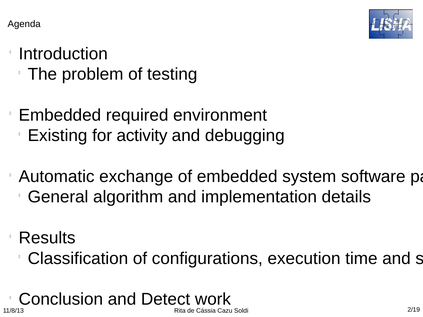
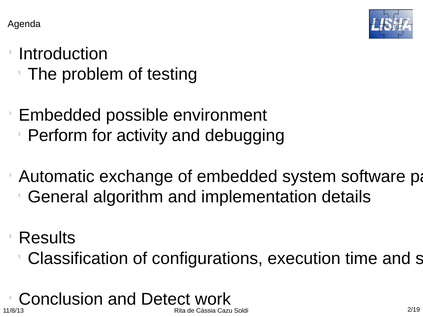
required: required -> possible (137, 115)
Existing: Existing -> Perform (58, 136)
